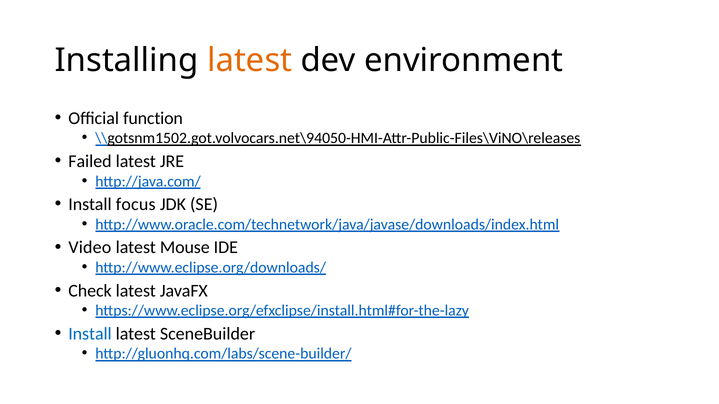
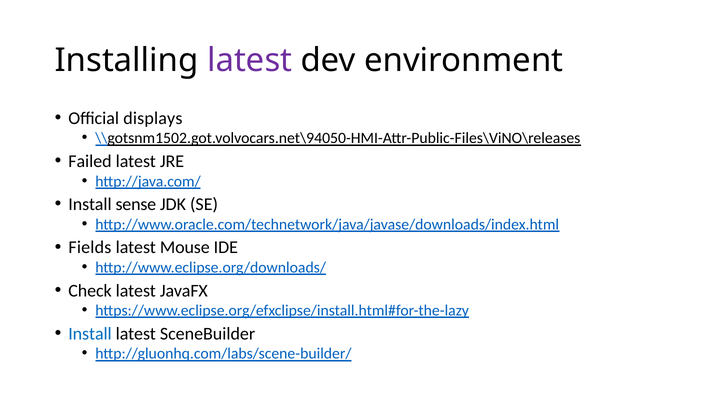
latest colour: orange -> purple (250, 60)
function: function -> displays (153, 118)
focus: focus -> sense (136, 205)
Video: Video -> Fields (90, 248)
